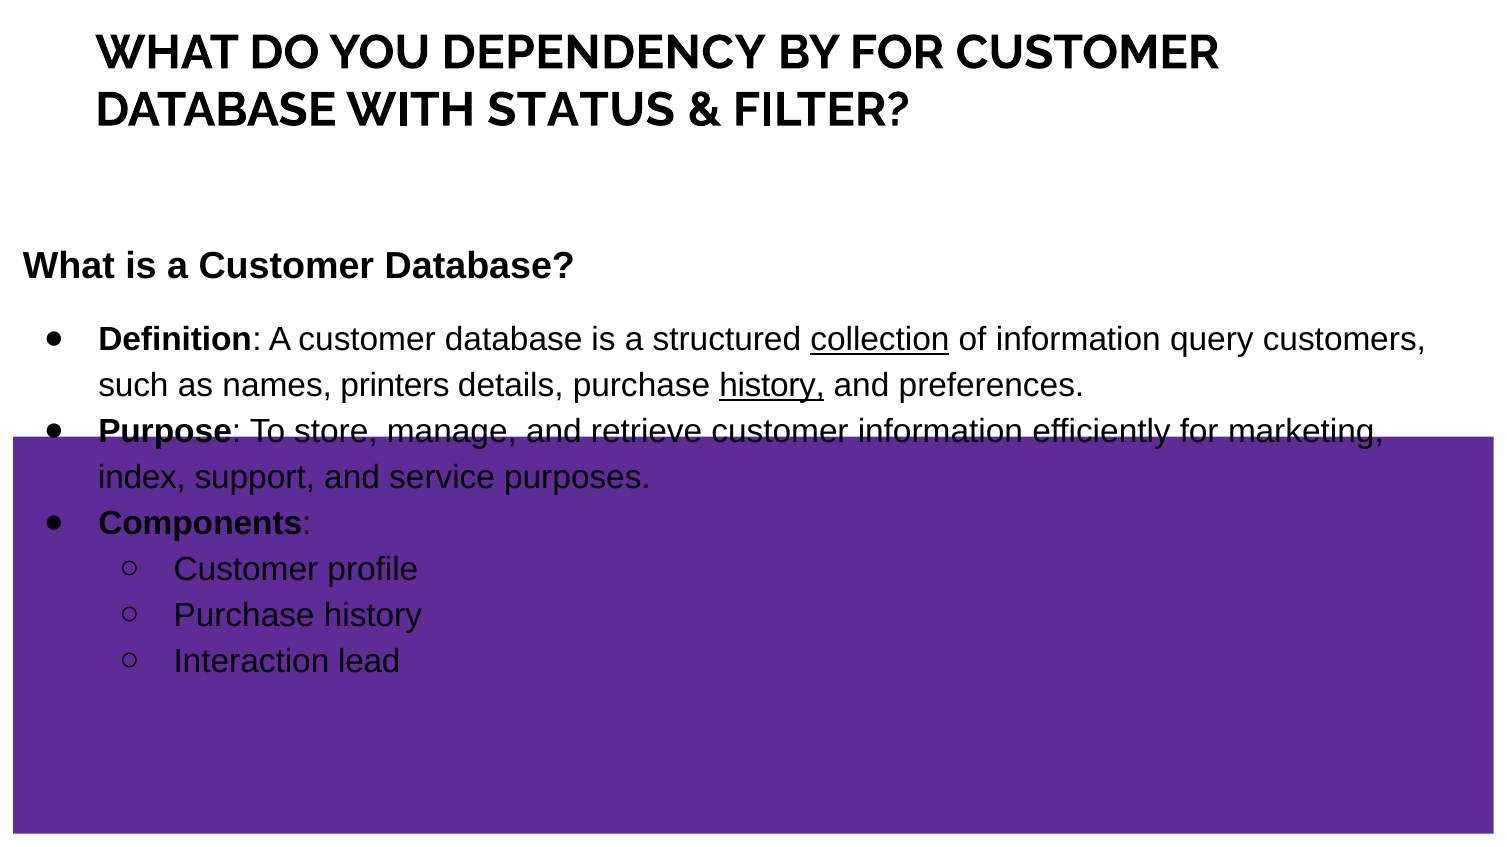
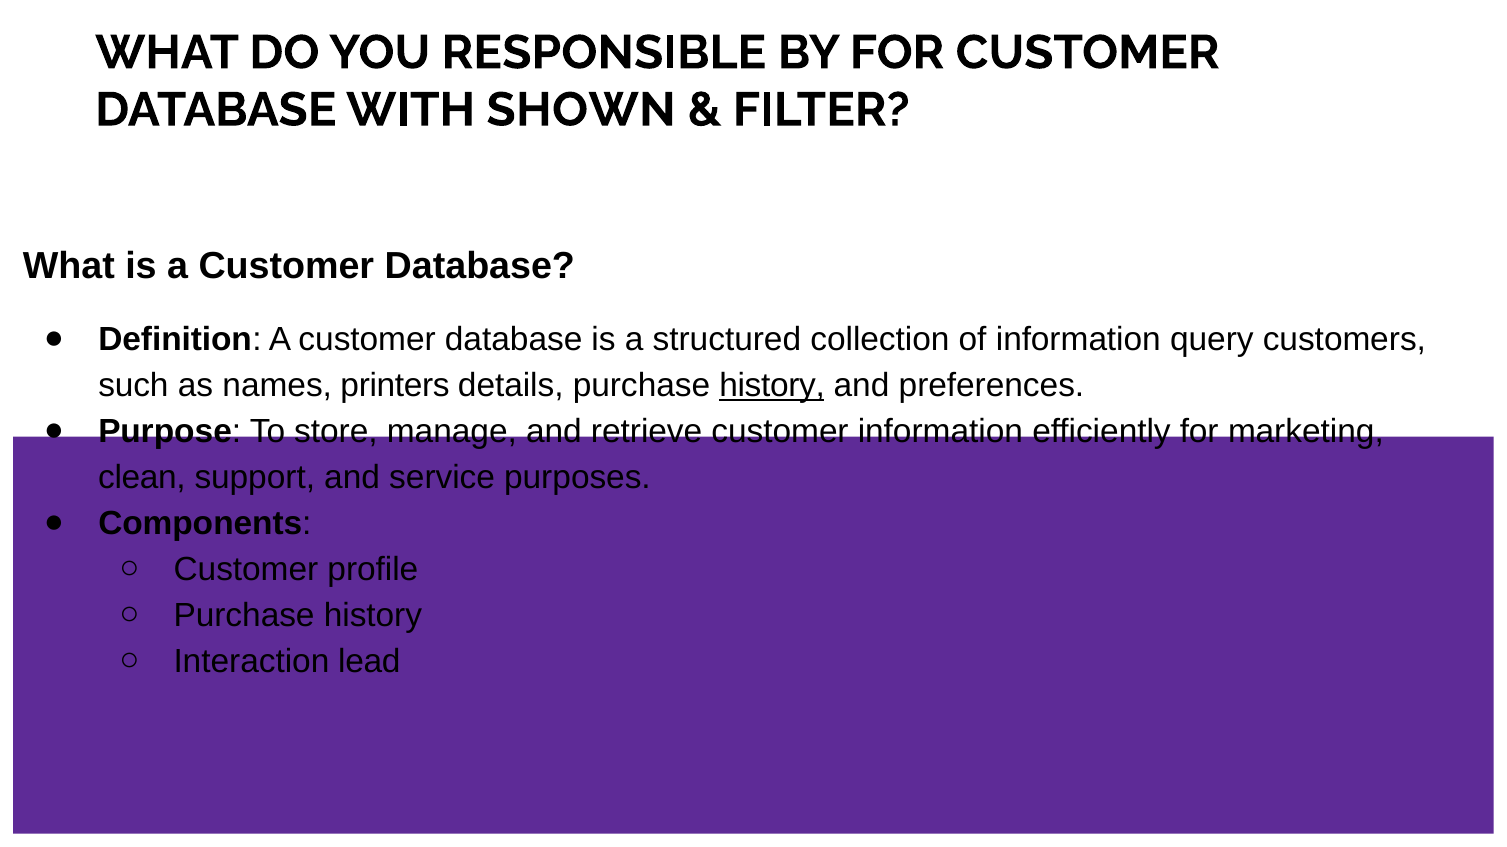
DEPENDENCY: DEPENDENCY -> RESPONSIBLE (604, 53)
STATUS: STATUS -> SHOWN (581, 110)
collection underline: present -> none (880, 339)
index: index -> clean (142, 478)
